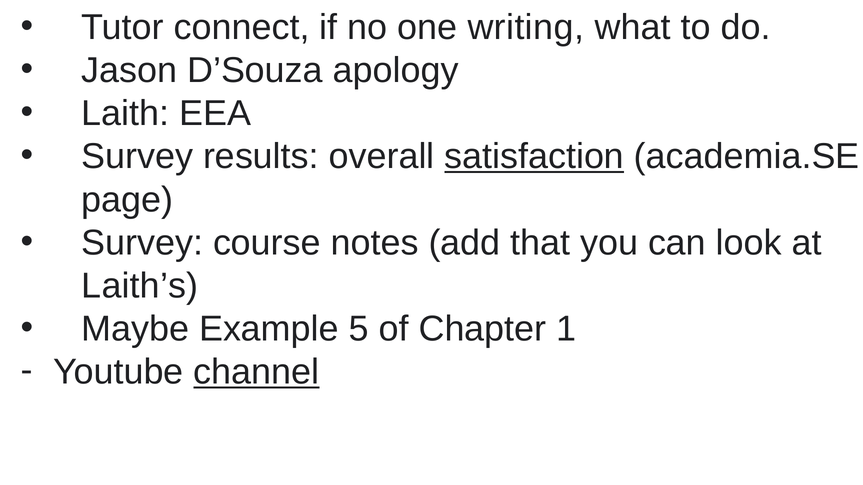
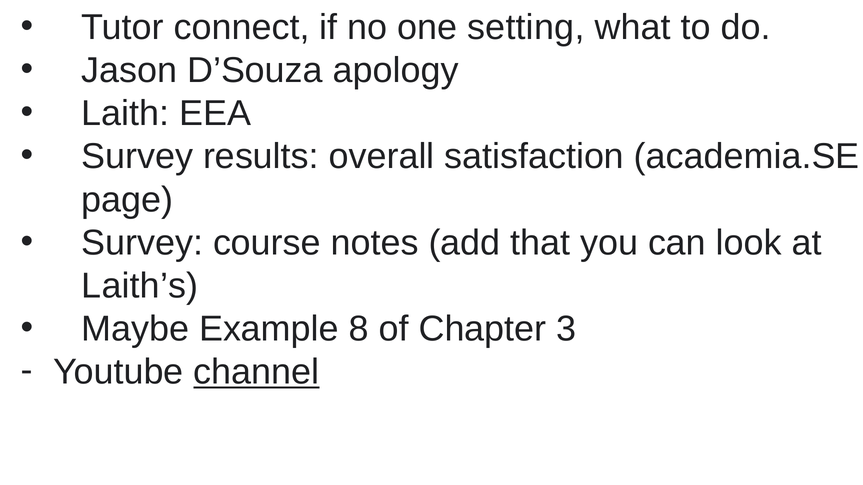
writing: writing -> setting (526, 27)
satisfaction underline: present -> none (534, 157)
5: 5 -> 8 (359, 329)
1: 1 -> 3 (566, 329)
